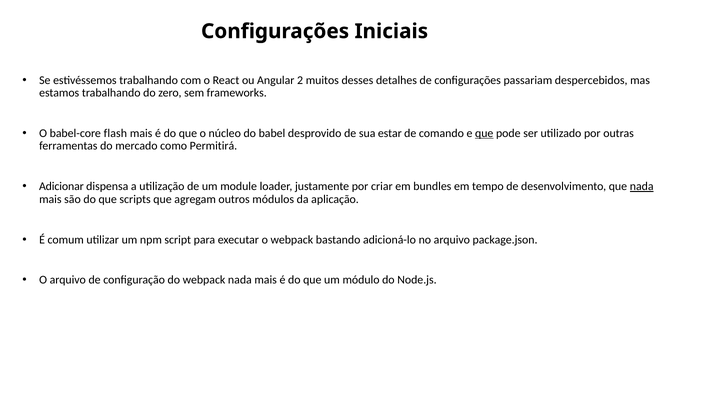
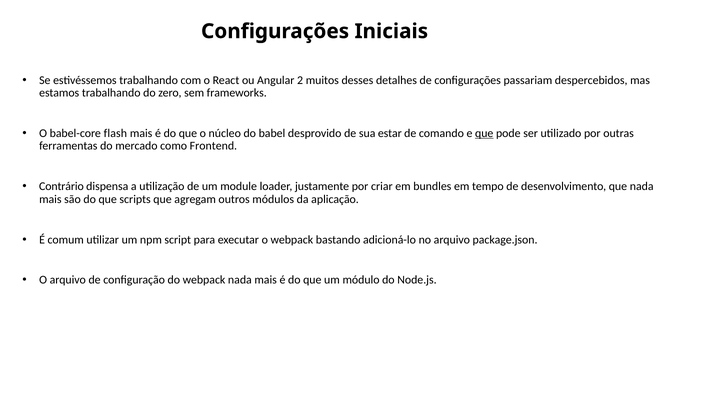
Permitirá: Permitirá -> Frontend (213, 146)
Adicionar: Adicionar -> Contrário (61, 187)
nada underline: present -> none (642, 187)
